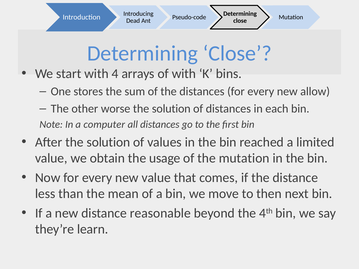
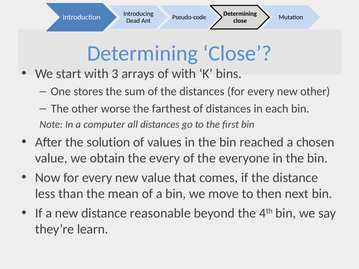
4: 4 -> 3 (115, 74)
new allow: allow -> other (315, 92)
solution: solution -> farthest (171, 109)
limited: limited -> chosen (315, 142)
the usage: usage -> every (165, 158)
the mutation: mutation -> everyone (244, 158)
